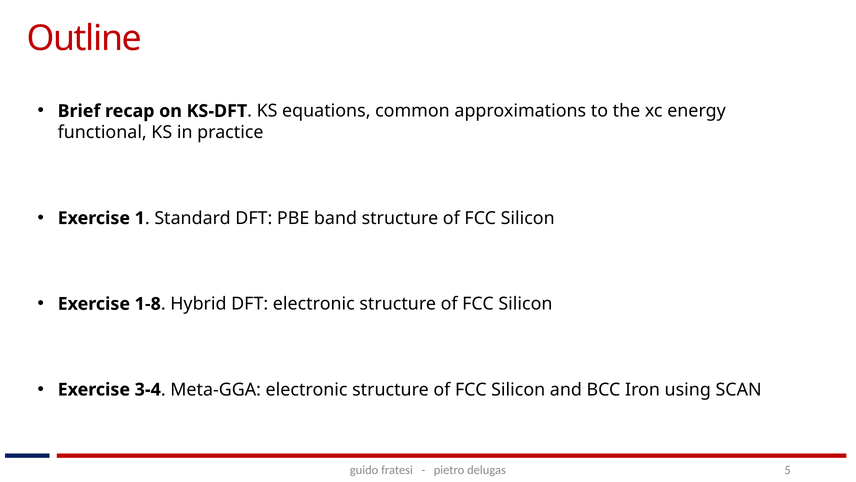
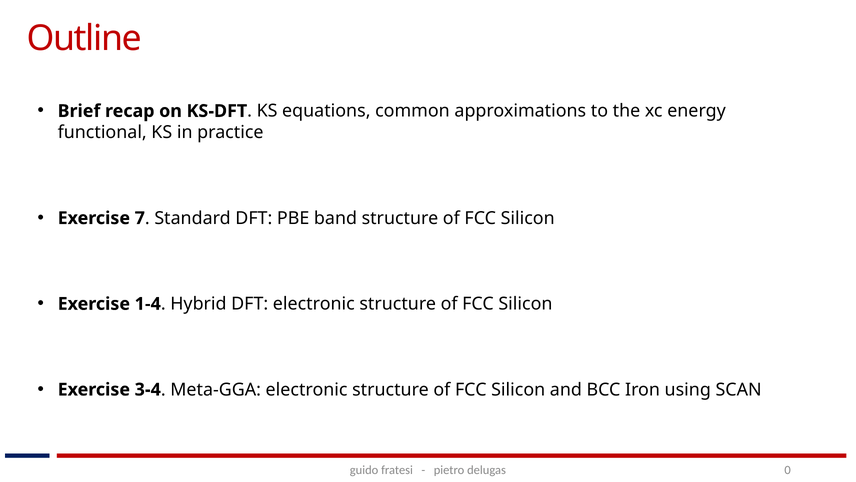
1: 1 -> 7 (140, 218)
1-8: 1-8 -> 1-4 (148, 304)
5: 5 -> 0 (788, 469)
